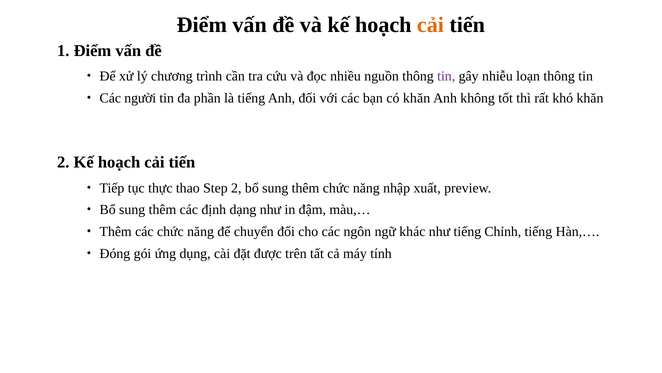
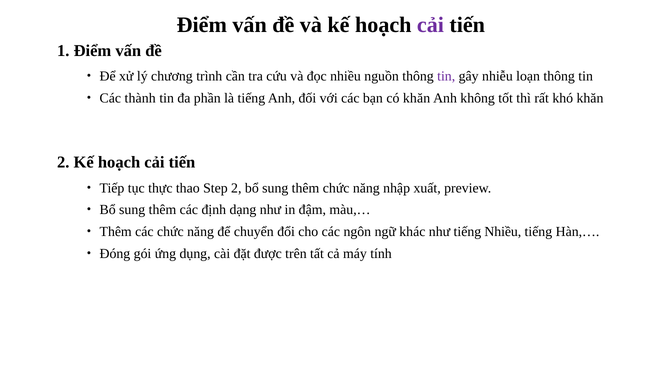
cải colour: orange -> purple (430, 25)
người: người -> thành (140, 98)
tiếng Chỉnh: Chỉnh -> Nhiều (503, 231)
